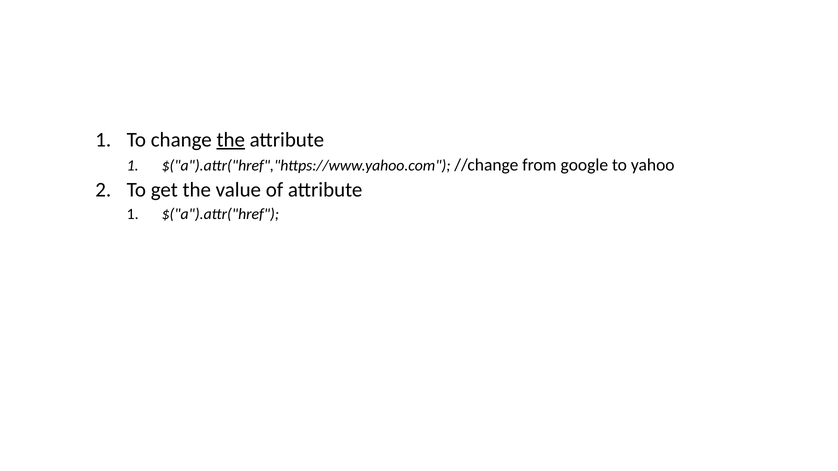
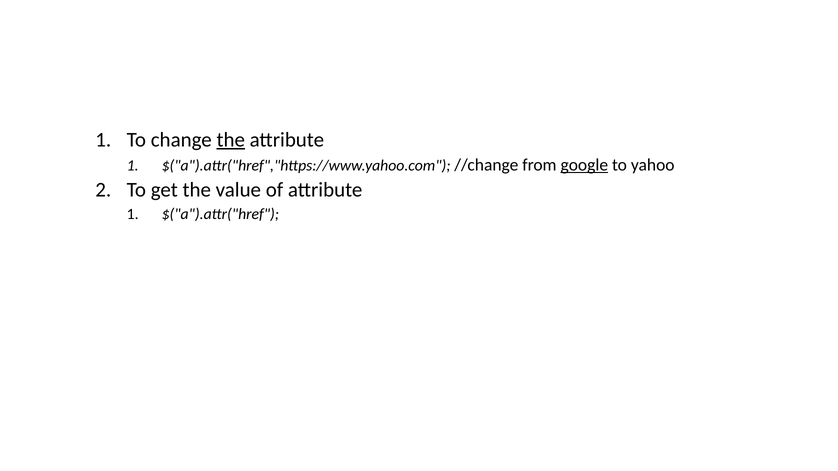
google underline: none -> present (584, 165)
